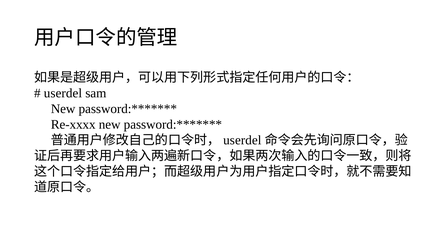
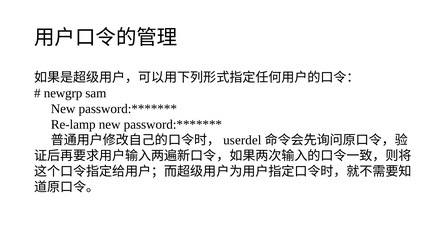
userdel: userdel -> newgrp (63, 93)
Re-xxxx: Re-xxxx -> Re-lamp (73, 124)
